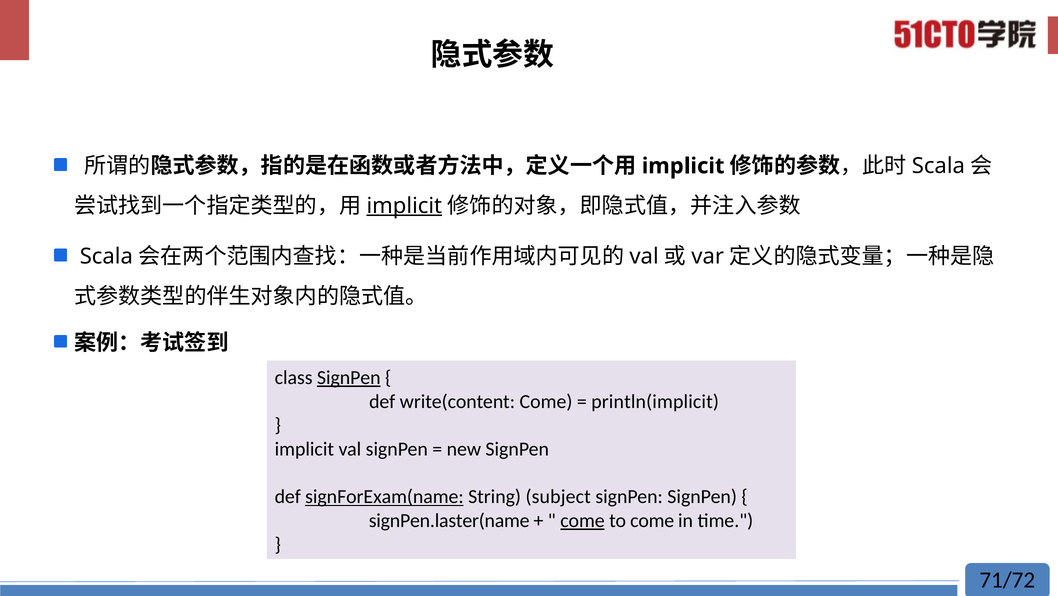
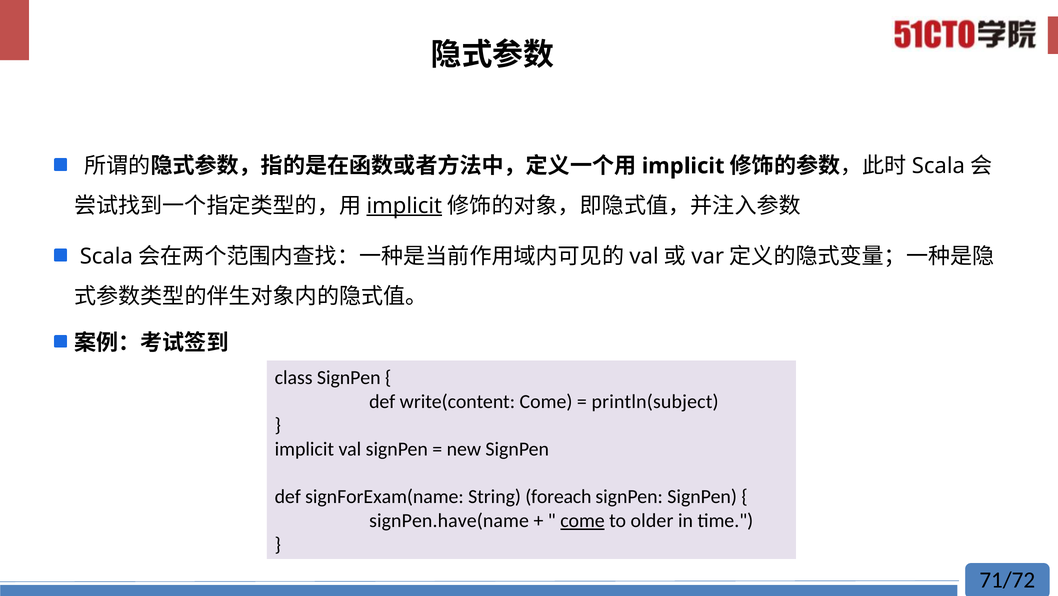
SignPen underline: present -> none (349, 377)
println(implicit: println(implicit -> println(subject (655, 401)
signForExam(name underline: present -> none (384, 496)
subject: subject -> foreach (558, 496)
signPen.laster(name: signPen.laster(name -> signPen.have(name (449, 520)
to come: come -> older (652, 520)
